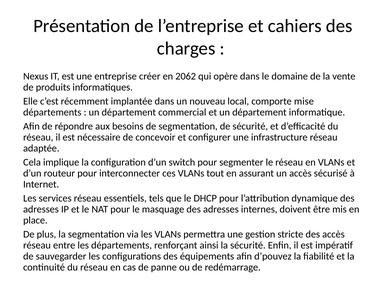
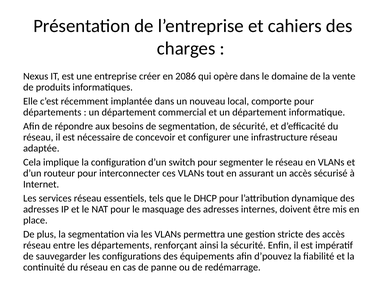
2062: 2062 -> 2086 (186, 76)
comporte mise: mise -> pour (304, 101)
